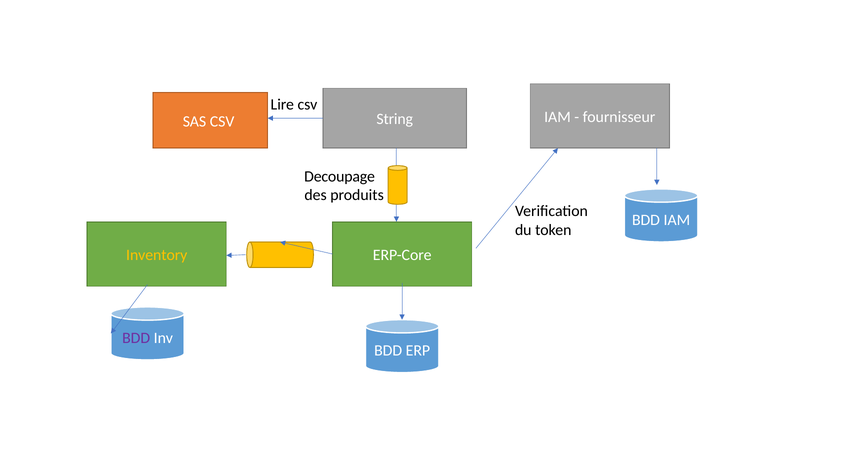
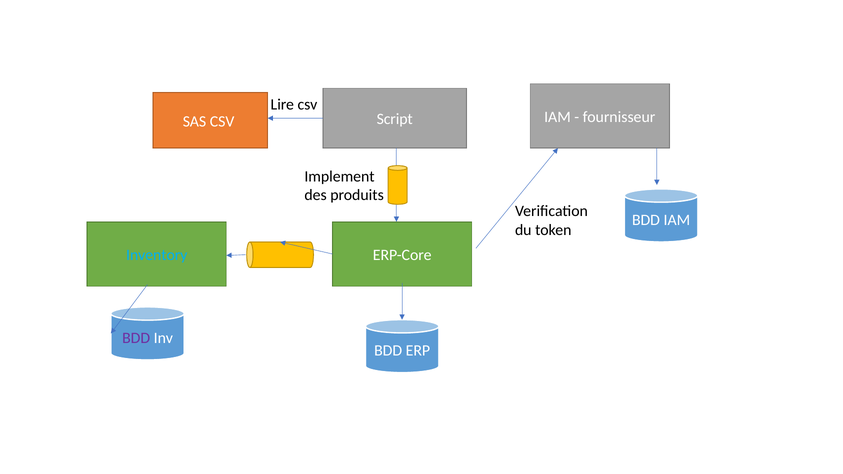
String: String -> Script (395, 119)
Decoupage: Decoupage -> Implement (340, 176)
Inventory colour: yellow -> light blue (157, 255)
